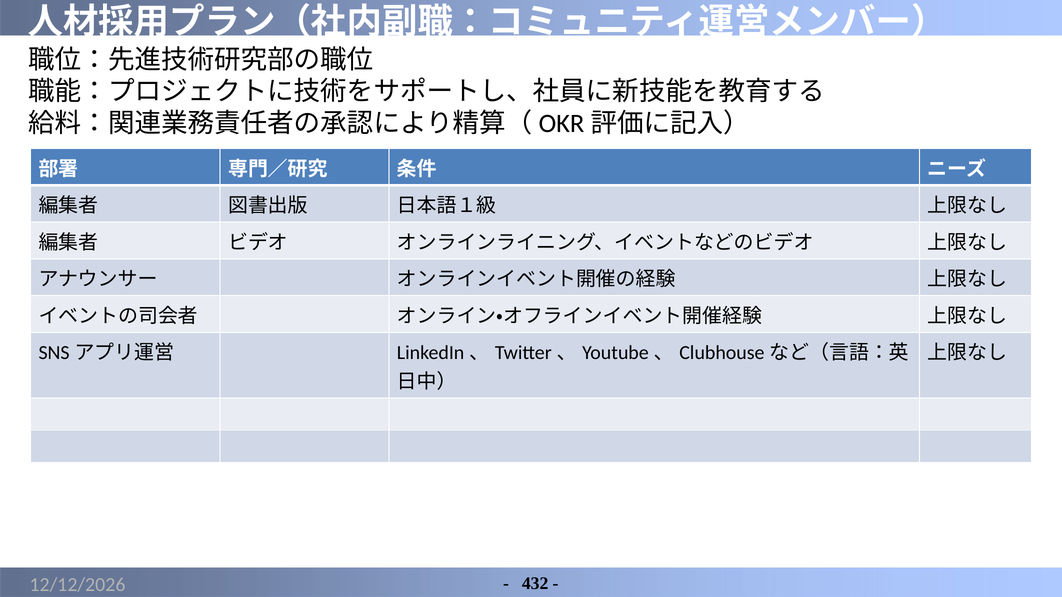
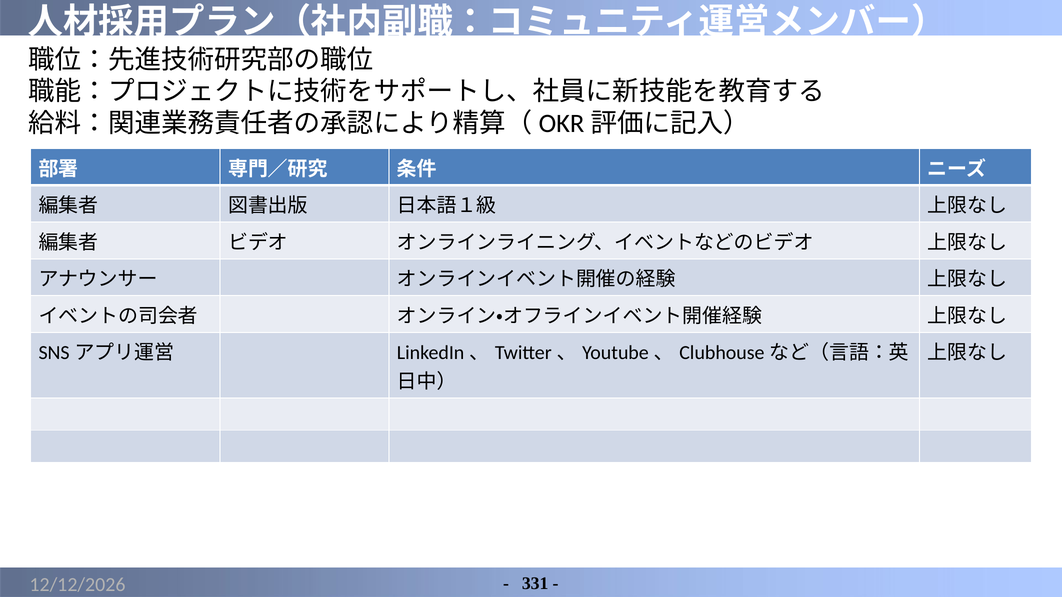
432: 432 -> 331 (535, 584)
